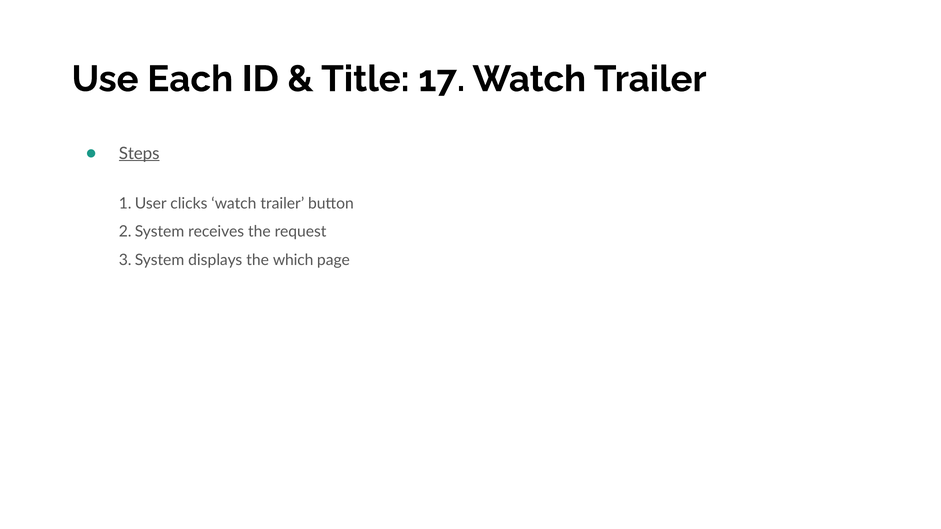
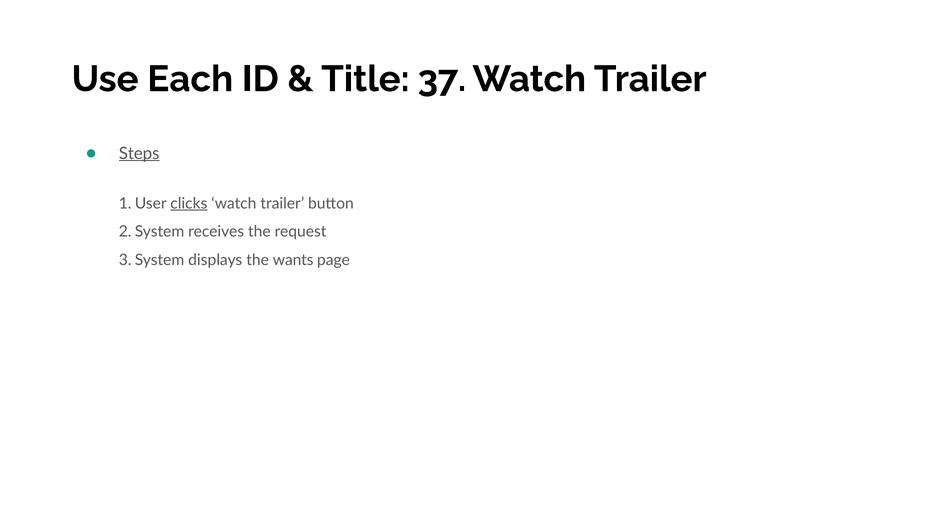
17: 17 -> 37 (442, 79)
clicks underline: none -> present (189, 204)
which: which -> wants (293, 260)
